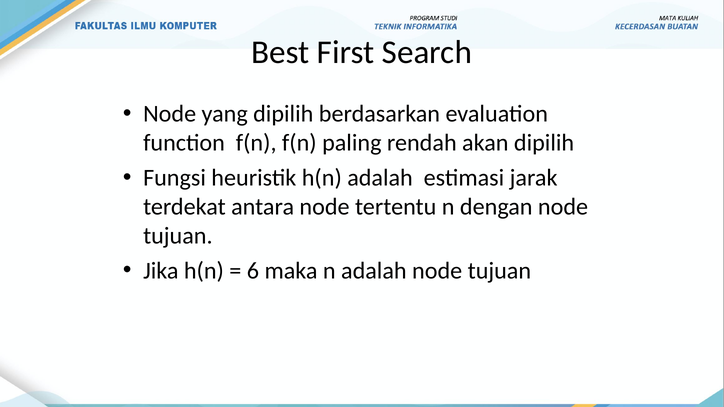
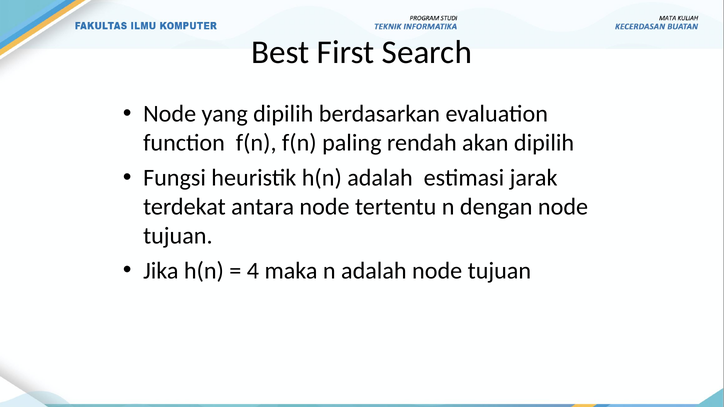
6: 6 -> 4 (253, 271)
